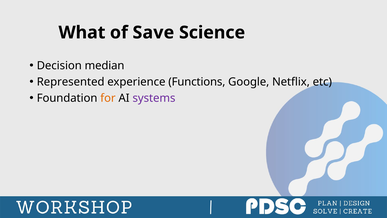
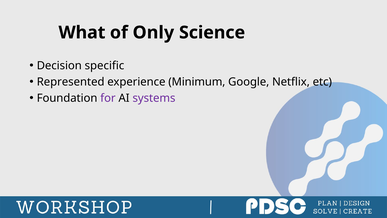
Save: Save -> Only (153, 33)
median: median -> specific (104, 65)
Functions: Functions -> Minimum (197, 82)
for colour: orange -> purple (108, 98)
